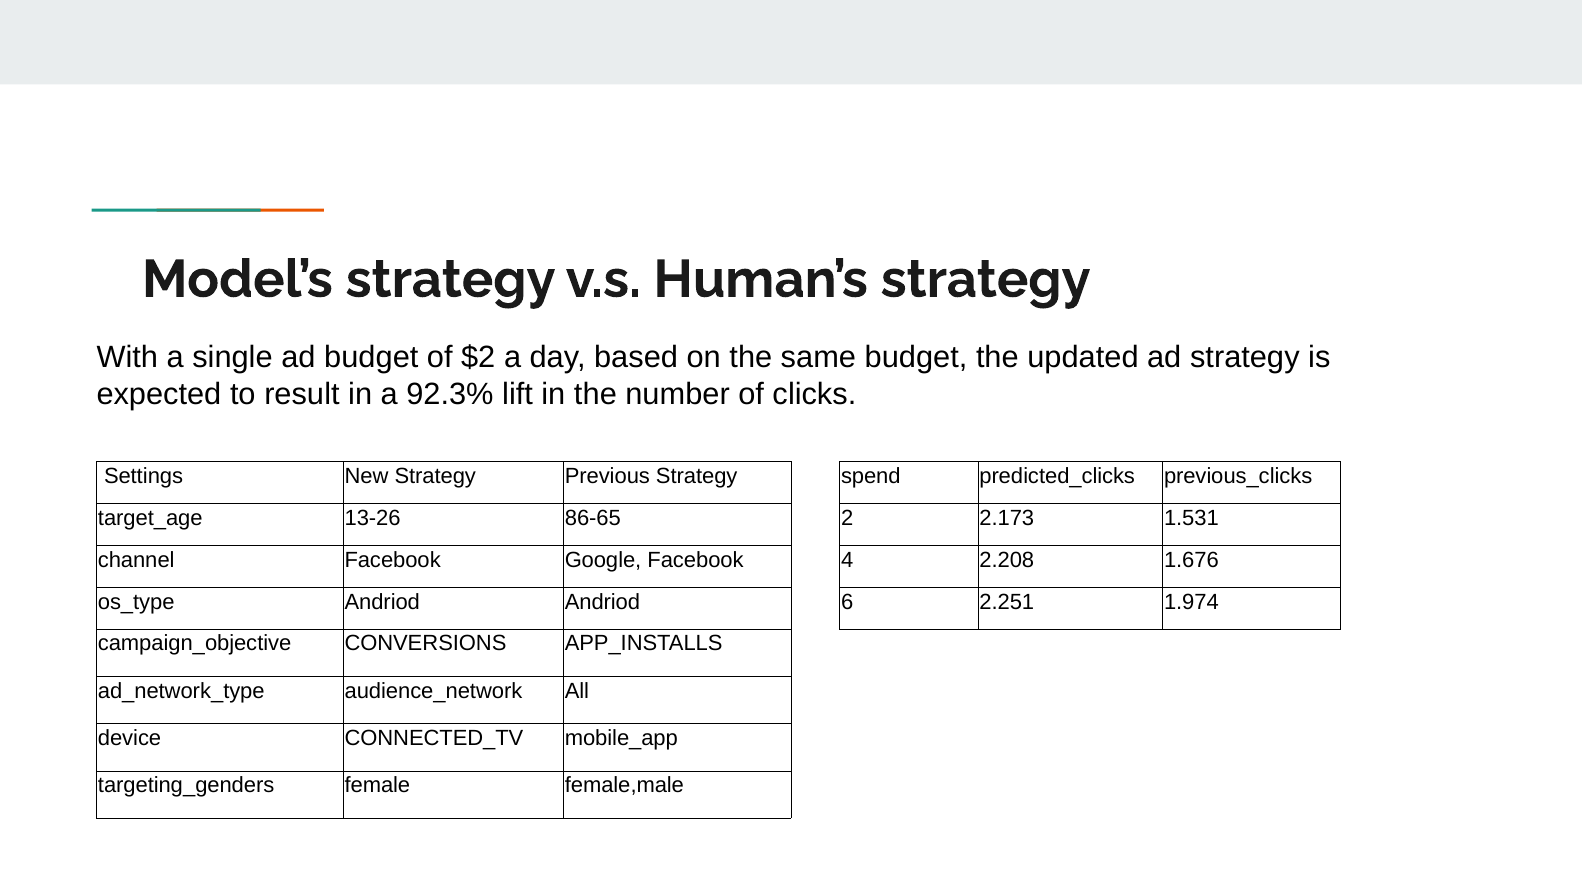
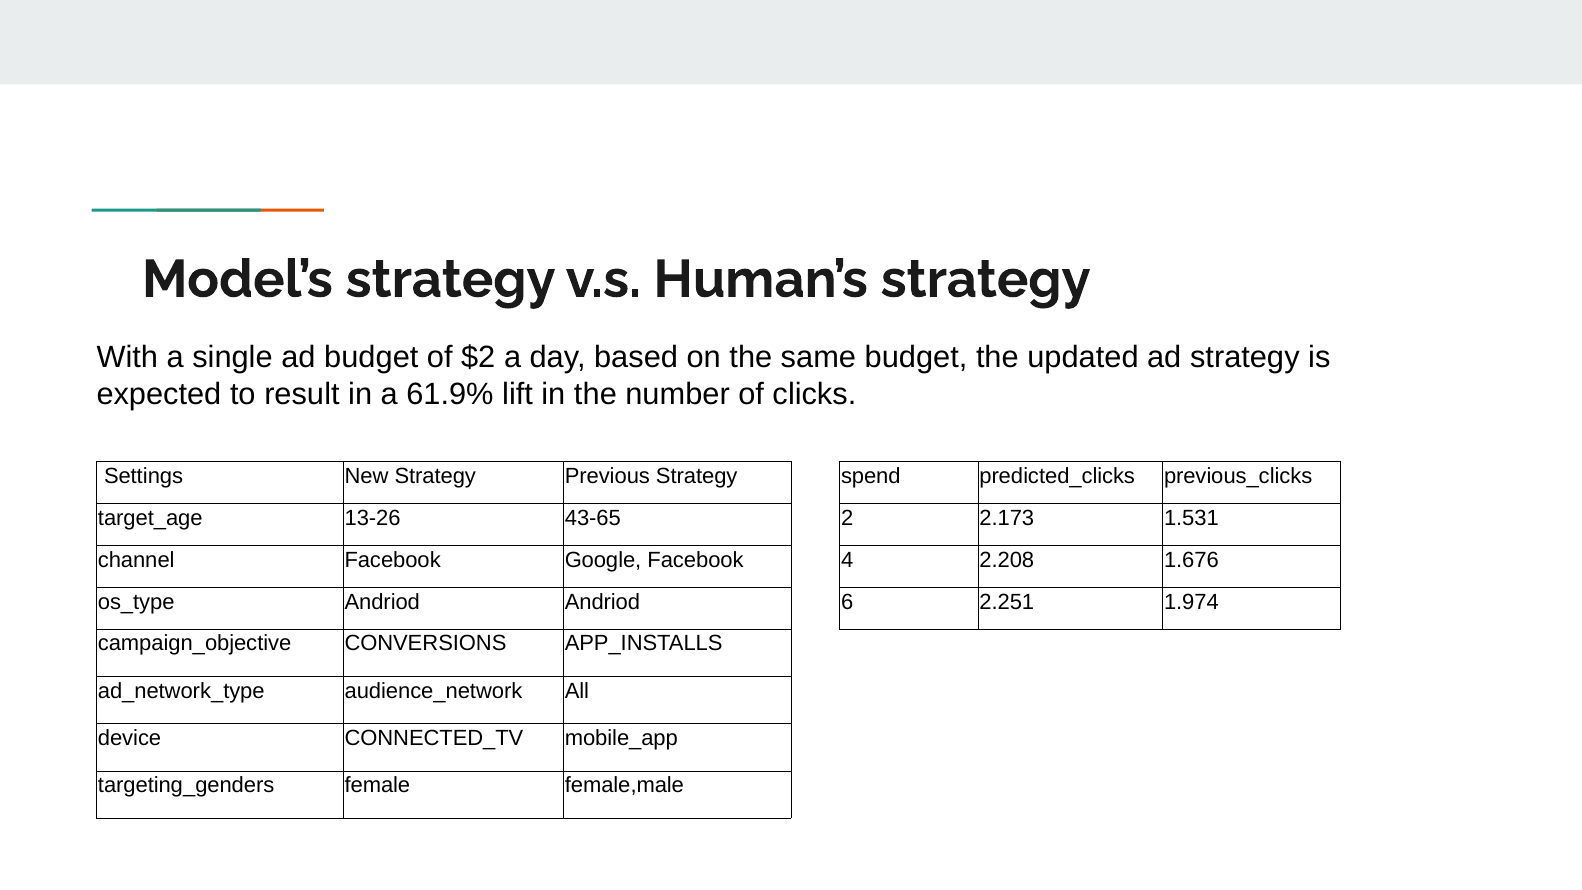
92.3%: 92.3% -> 61.9% (450, 394)
86-65: 86-65 -> 43-65 (593, 518)
